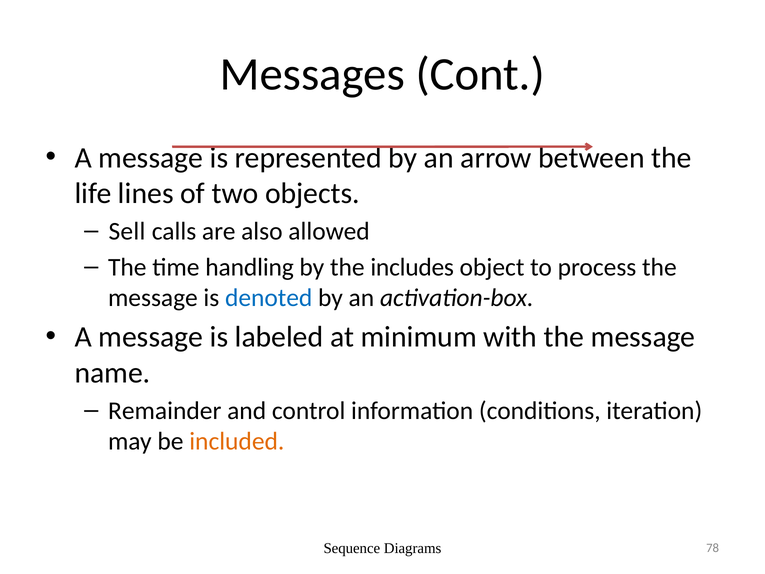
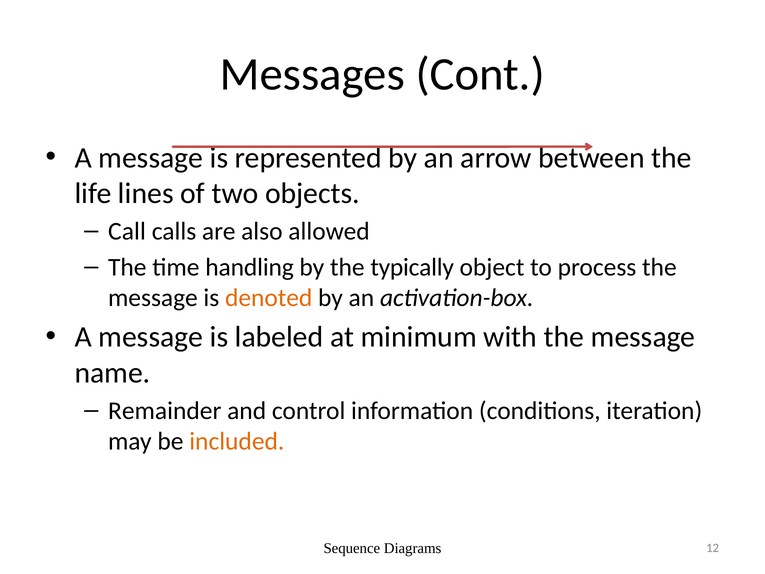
Sell: Sell -> Call (127, 231)
includes: includes -> typically (412, 267)
denoted colour: blue -> orange (269, 298)
78: 78 -> 12 (713, 548)
